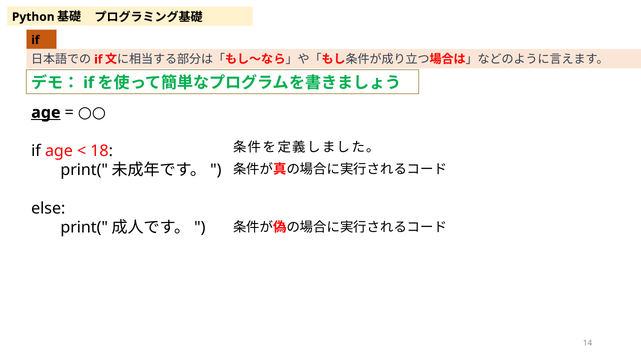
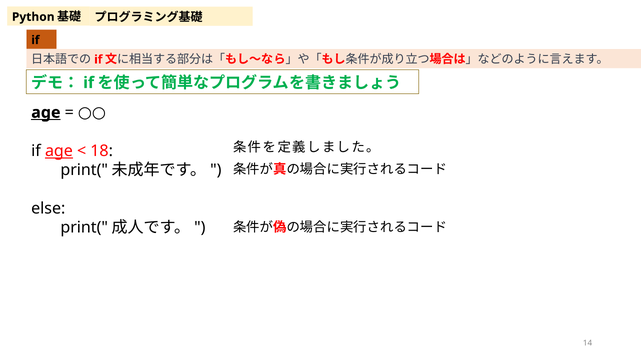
age underline: none -> present (59, 151)
